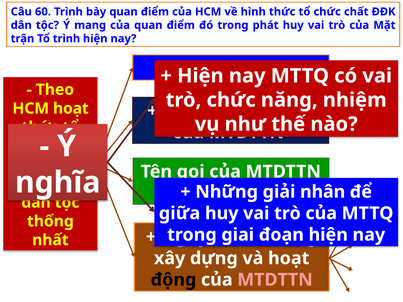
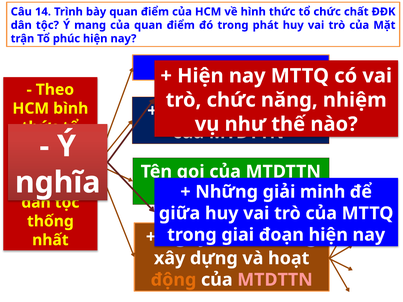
60: 60 -> 14 (43, 12)
Tổ trình: trình -> phúc (66, 39)
HCM hoạt: hoạt -> bình (71, 109)
nhân: nhân -> minh (323, 192)
động colour: black -> orange (173, 280)
